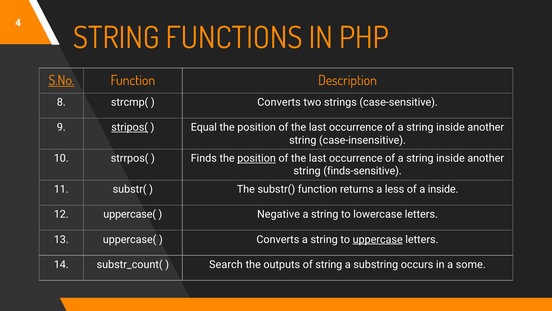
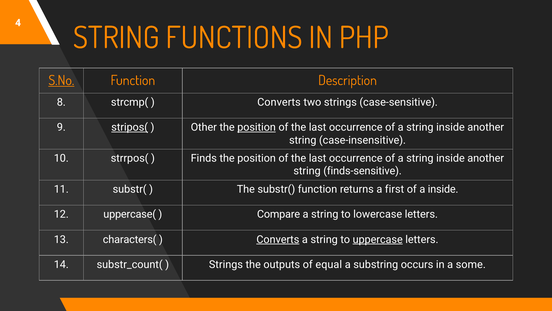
Equal: Equal -> Other (204, 127)
position underline: none -> present (257, 127)
position underline: present -> none (257, 158)
less: less -> first (395, 189)
Negative: Negative -> Compare (279, 214)
13 uppercase(: uppercase( -> characters( (130, 239)
Converts underline: none -> present (278, 239)
Search: Search -> Strings (226, 264)
of string: string -> equal (329, 264)
